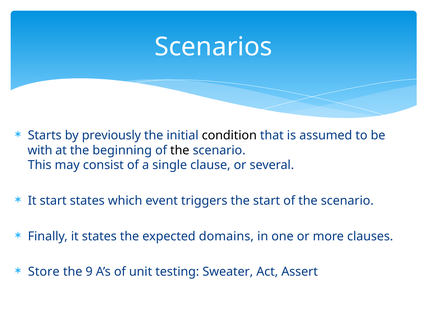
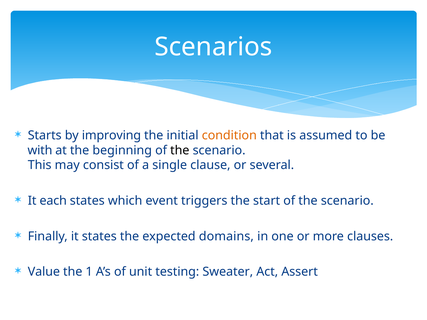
previously: previously -> improving (111, 135)
condition colour: black -> orange (229, 135)
It start: start -> each (53, 201)
Store: Store -> Value (44, 272)
9: 9 -> 1 (89, 272)
